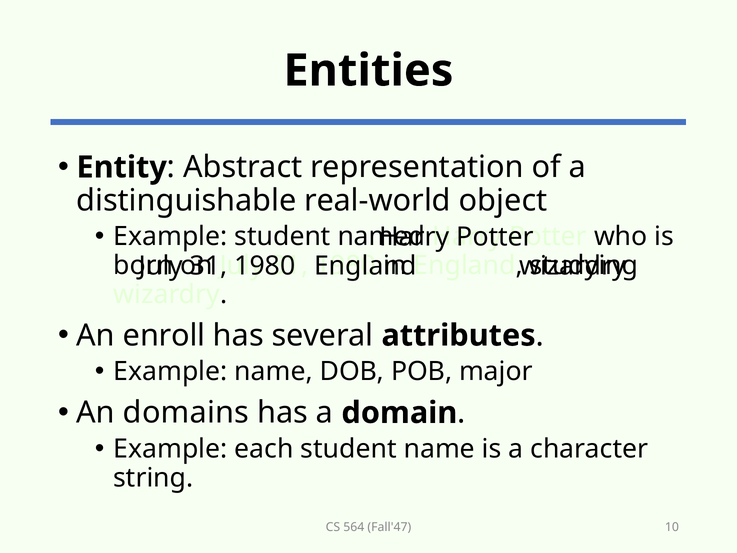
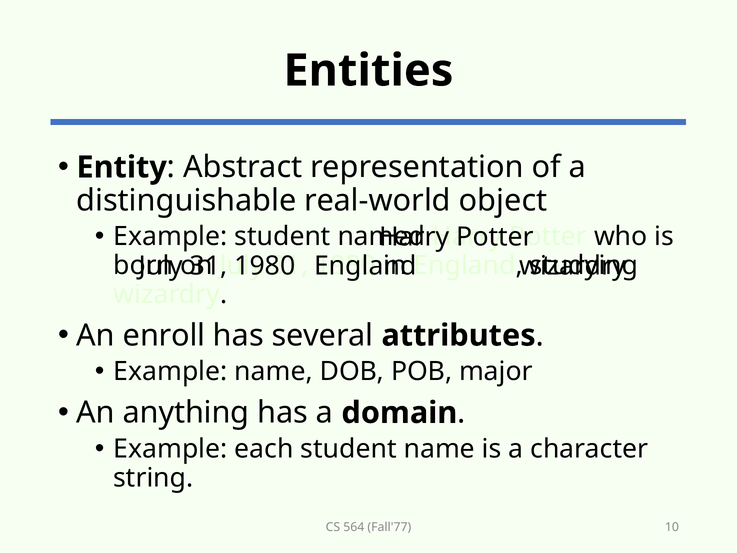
domains: domains -> anything (186, 413)
Fall'47: Fall'47 -> Fall'77 (389, 527)
